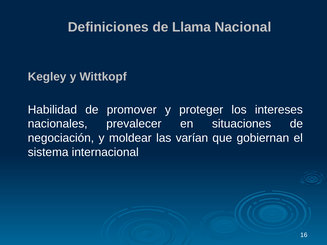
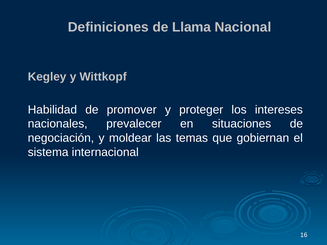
varían: varían -> temas (192, 138)
